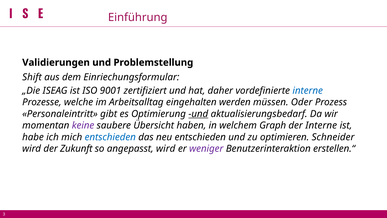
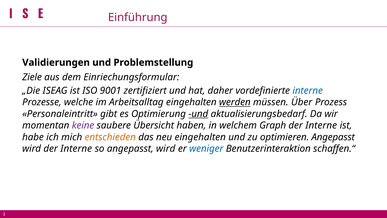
Shift: Shift -> Ziele (32, 77)
werden underline: none -> present (235, 102)
Oder: Oder -> Über (302, 102)
entschieden colour: blue -> orange (110, 137)
neu entschieden: entschieden -> eingehalten (200, 137)
optimieren Schneider: Schneider -> Angepasst (333, 137)
wird der Zukunft: Zukunft -> Interne (76, 149)
weniger colour: purple -> blue (206, 149)
erstellen.“: erstellen.“ -> schaffen.“ (334, 149)
